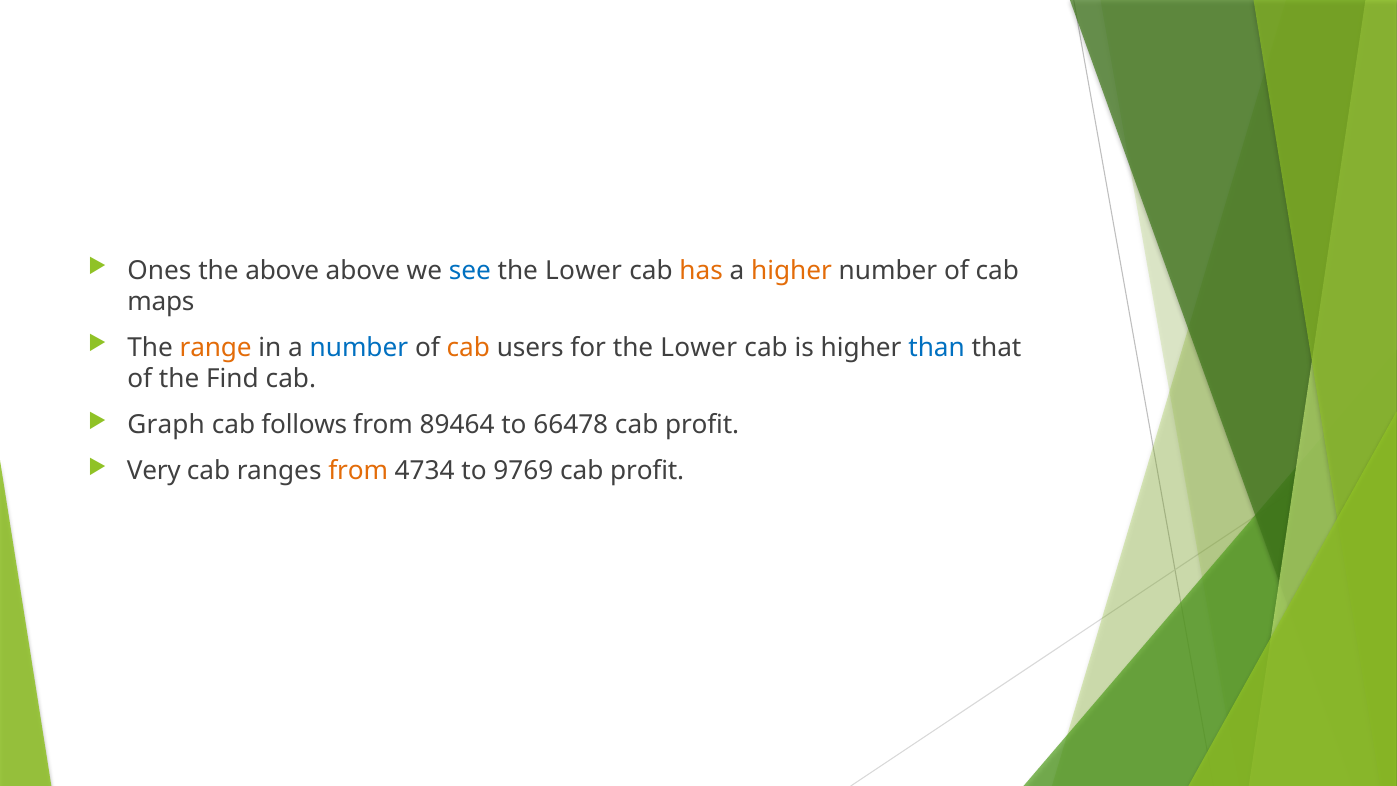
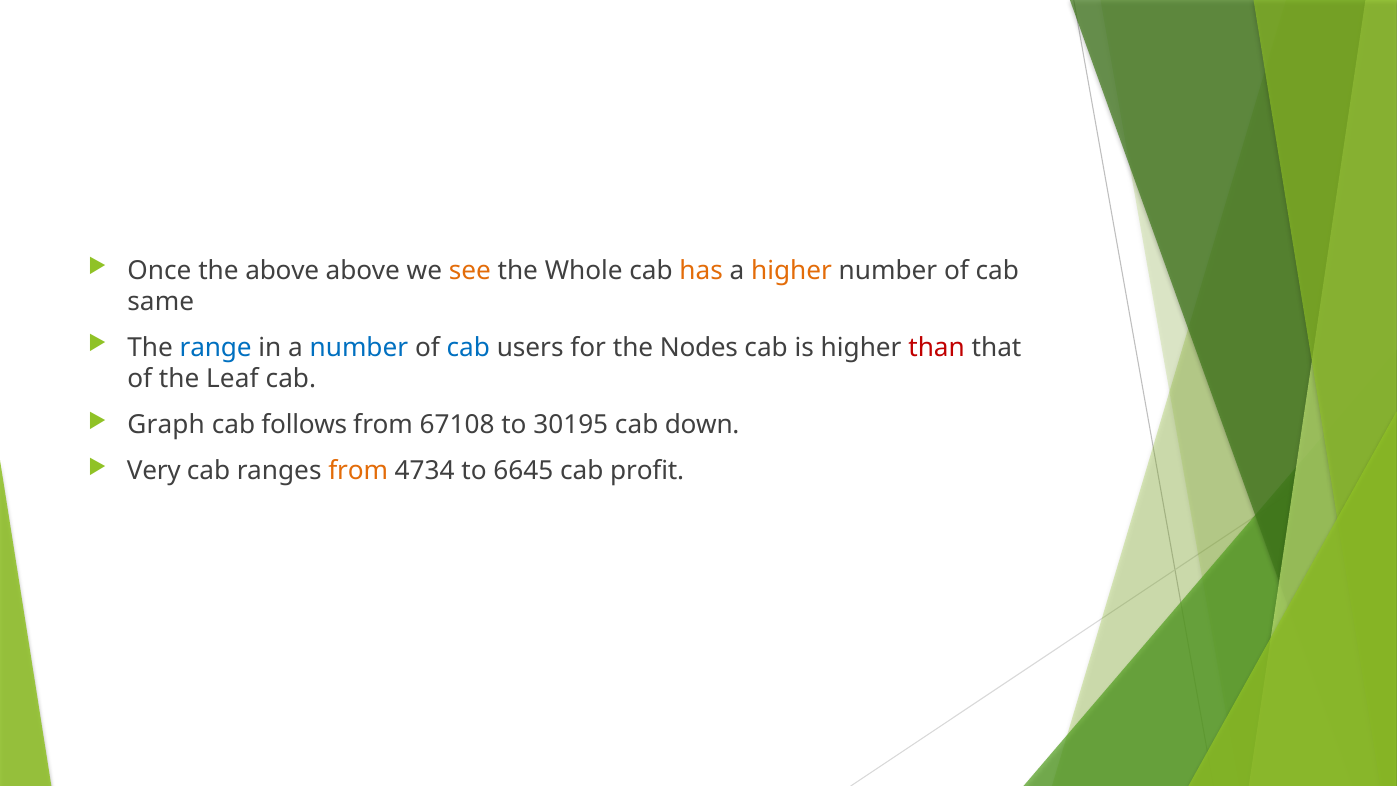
Ones: Ones -> Once (159, 270)
see colour: blue -> orange (470, 270)
Lower: Lower -> Whole (584, 270)
maps: maps -> same (161, 302)
range colour: orange -> blue (216, 348)
cab colour: orange -> blue (468, 348)
for the Lower: Lower -> Nodes (699, 348)
than colour: blue -> red (937, 348)
Find: Find -> Leaf (232, 379)
89464: 89464 -> 67108 (457, 425)
66478: 66478 -> 30195 (571, 425)
profit: profit -> down (702, 425)
9769: 9769 -> 6645 (523, 471)
